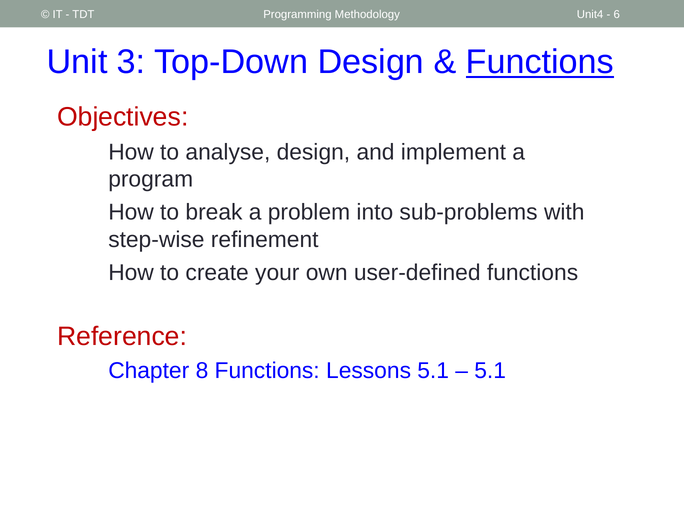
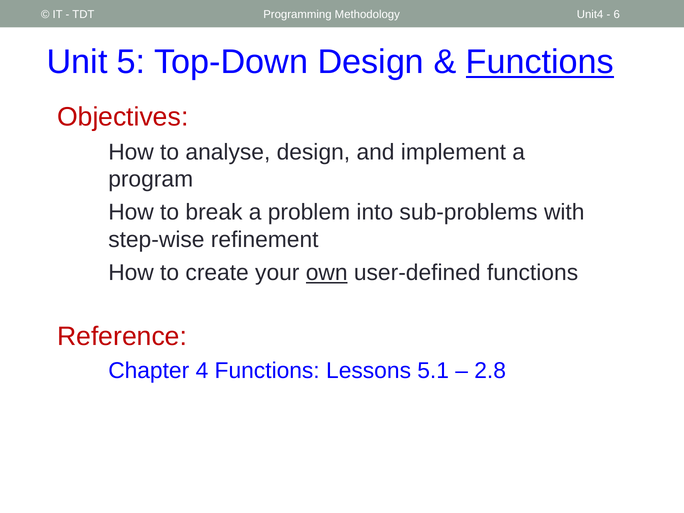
3: 3 -> 5 (131, 62)
own underline: none -> present (327, 273)
8: 8 -> 4 (202, 371)
5.1: 5.1 -> 2.8 (490, 371)
